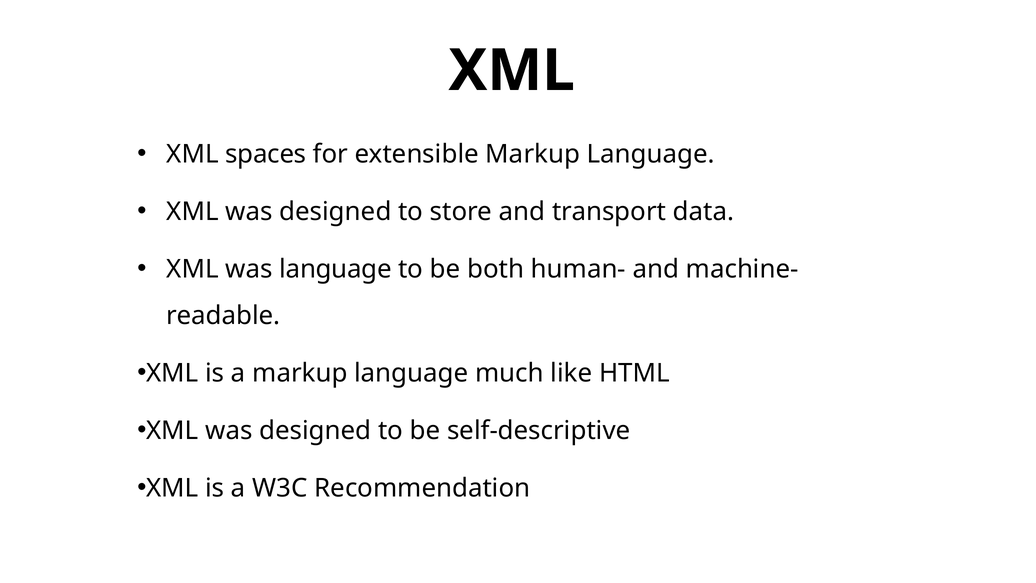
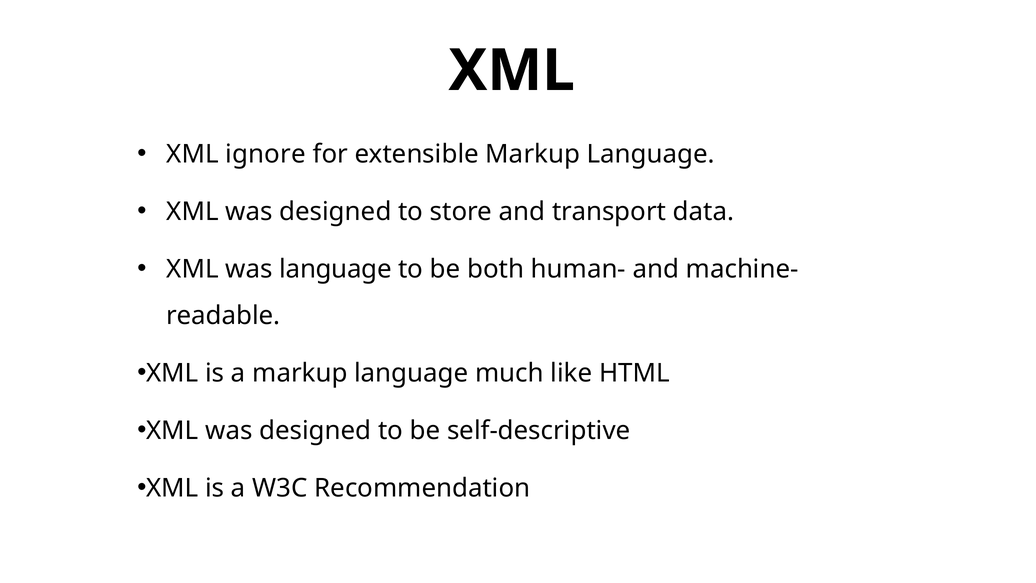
spaces: spaces -> ignore (266, 154)
